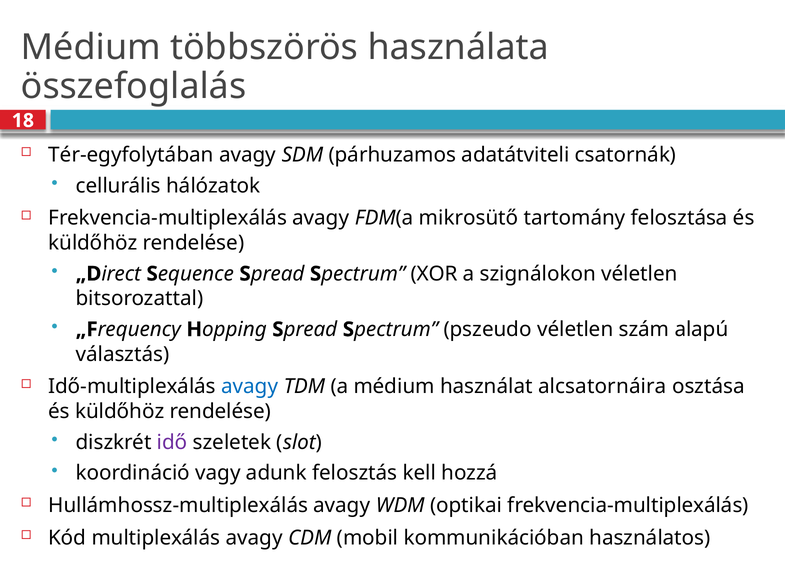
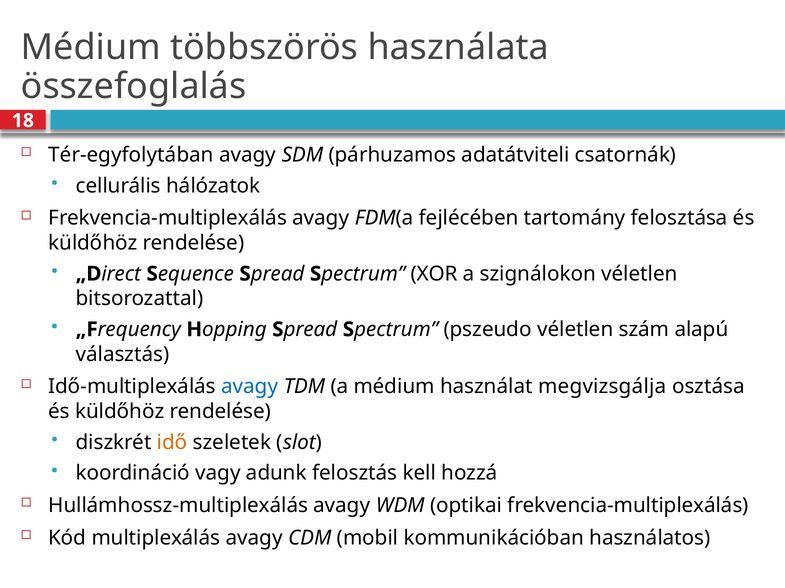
mikrosütő: mikrosütő -> fejlécében (469, 218)
alcsatornáira: alcsatornáira -> megvizsgálja (602, 387)
idő colour: purple -> orange (172, 443)
